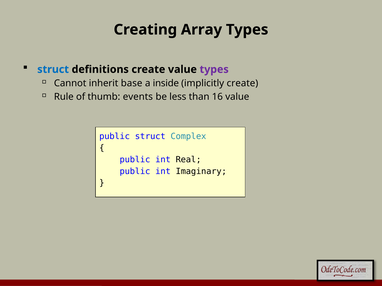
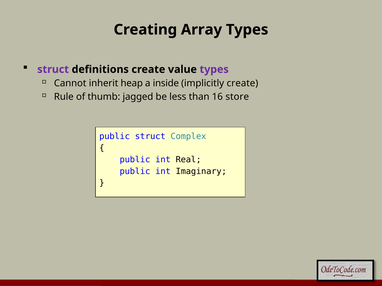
struct colour: blue -> purple (53, 70)
base: base -> heap (132, 83)
events: events -> jagged (138, 97)
16 value: value -> store (237, 97)
